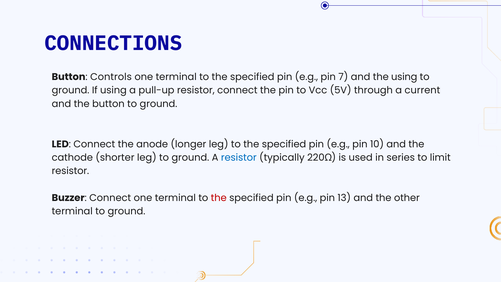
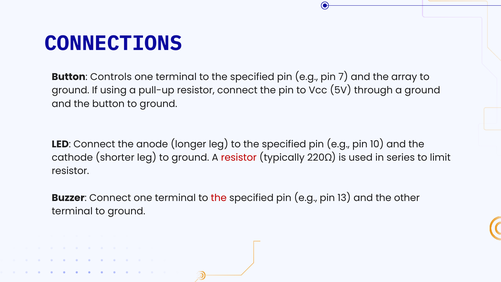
the using: using -> array (404, 77)
a current: current -> ground (422, 90)
resistor colour: blue -> red (239, 157)
